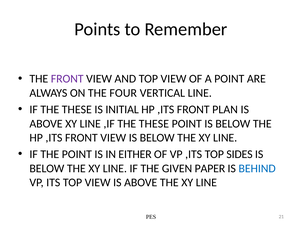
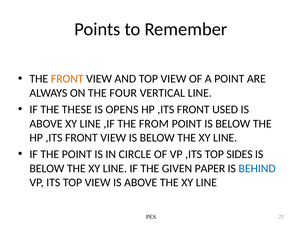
FRONT colour: purple -> orange (67, 79)
INITIAL: INITIAL -> OPENS (122, 109)
PLAN: PLAN -> USED (225, 109)
,IF THE THESE: THESE -> FROM (154, 123)
EITHER: EITHER -> CIRCLE (135, 154)
